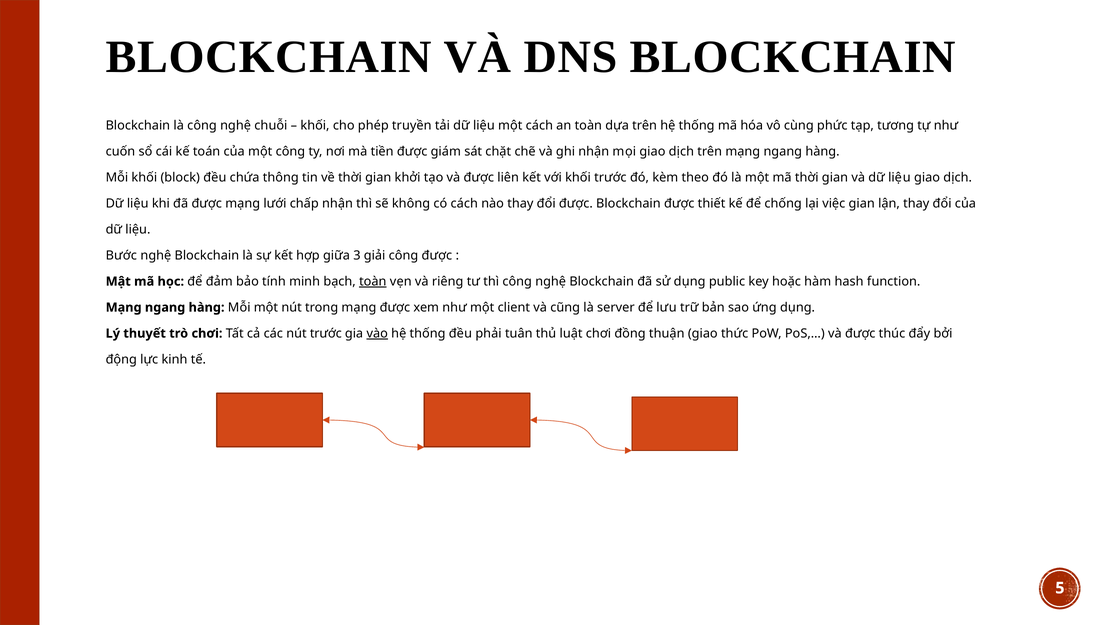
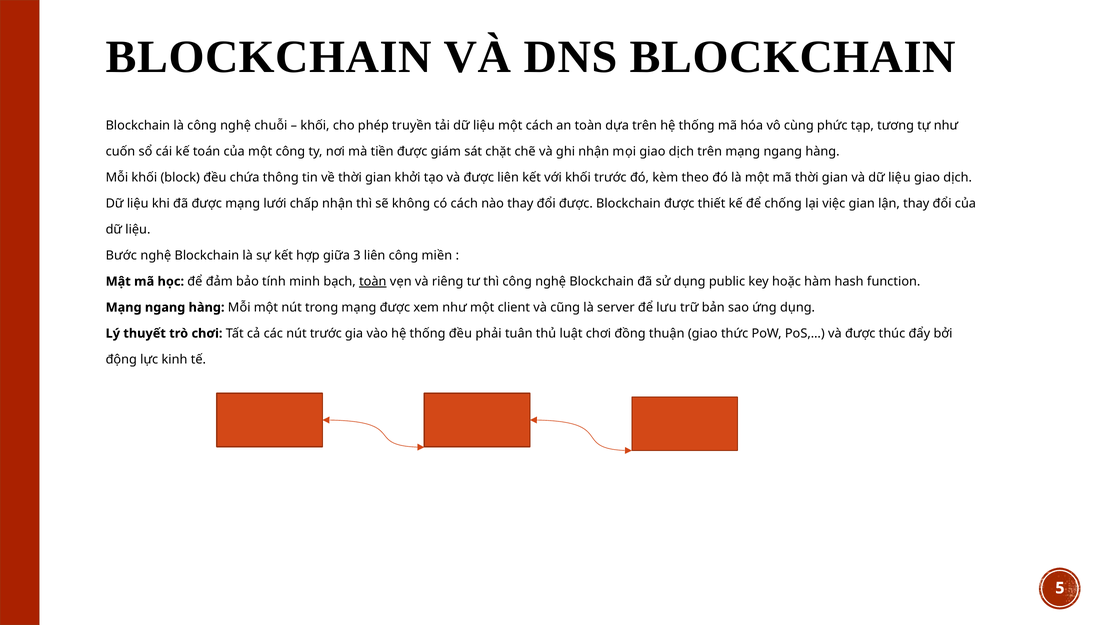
3 giải: giải -> liên (375, 255)
công được: được -> miền (437, 255)
vào underline: present -> none (377, 333)
